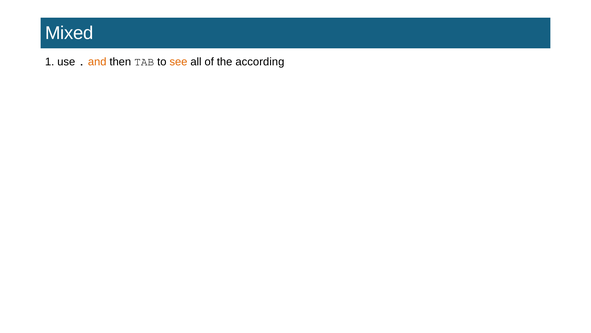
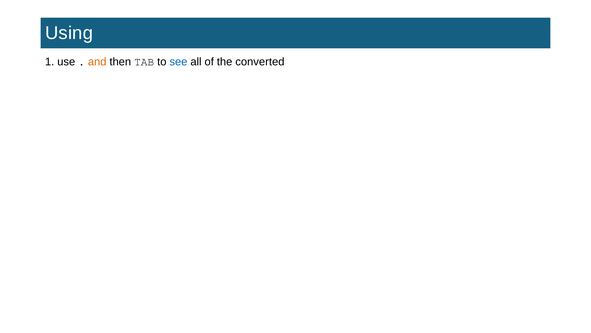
Mixed: Mixed -> Using (69, 33)
see colour: orange -> blue (178, 62)
according: according -> converted (260, 62)
